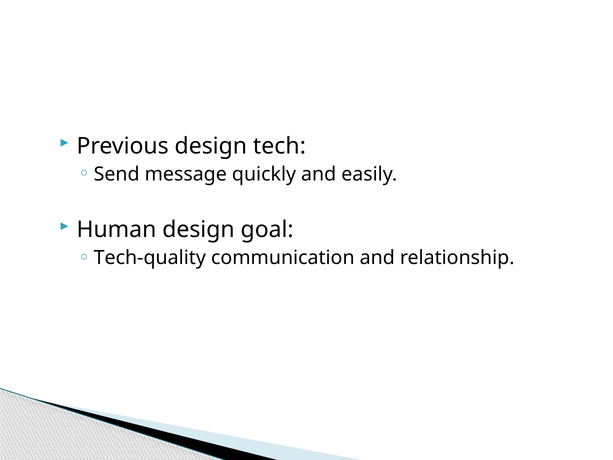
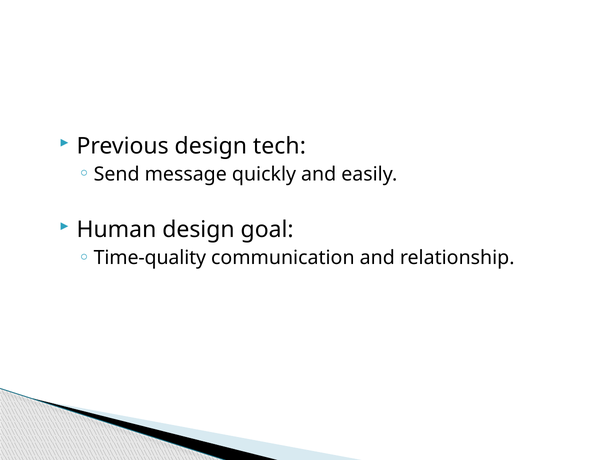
Tech-quality: Tech-quality -> Time-quality (150, 258)
